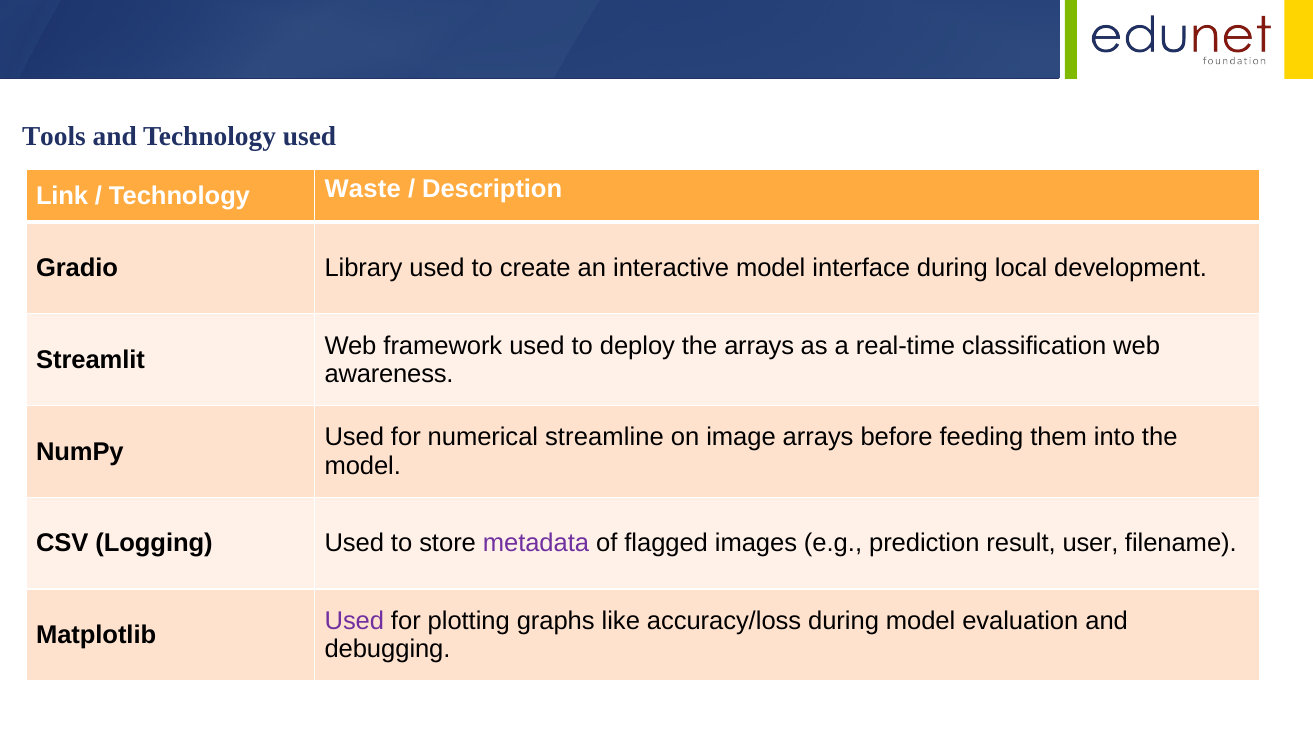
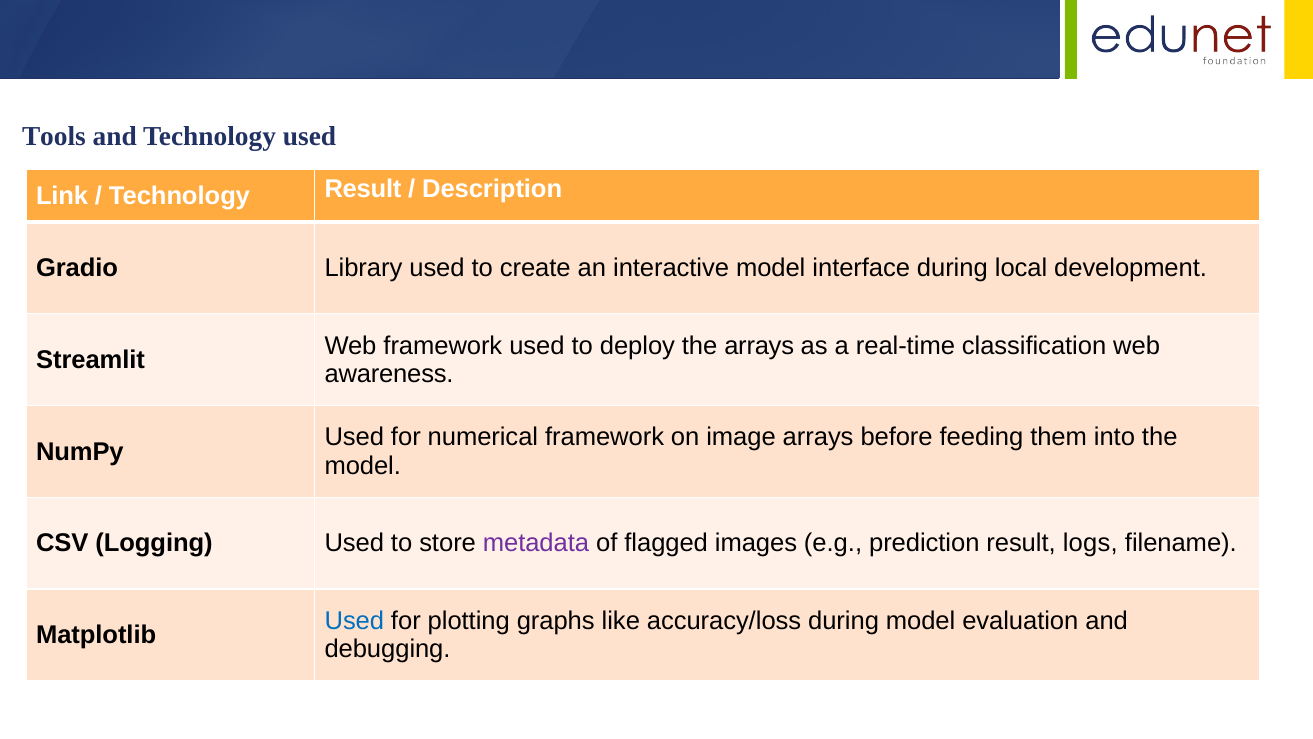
Technology Waste: Waste -> Result (363, 189)
numerical streamline: streamline -> framework (605, 437)
user: user -> logs (1090, 543)
Used colour: purple -> blue (354, 621)
